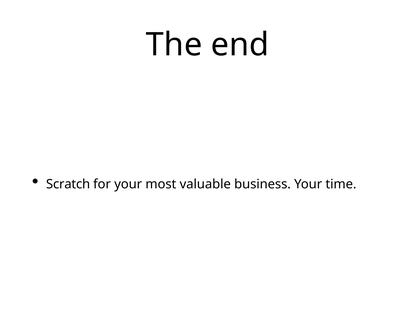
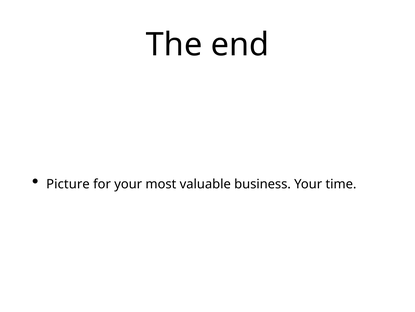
Scratch: Scratch -> Picture (68, 184)
